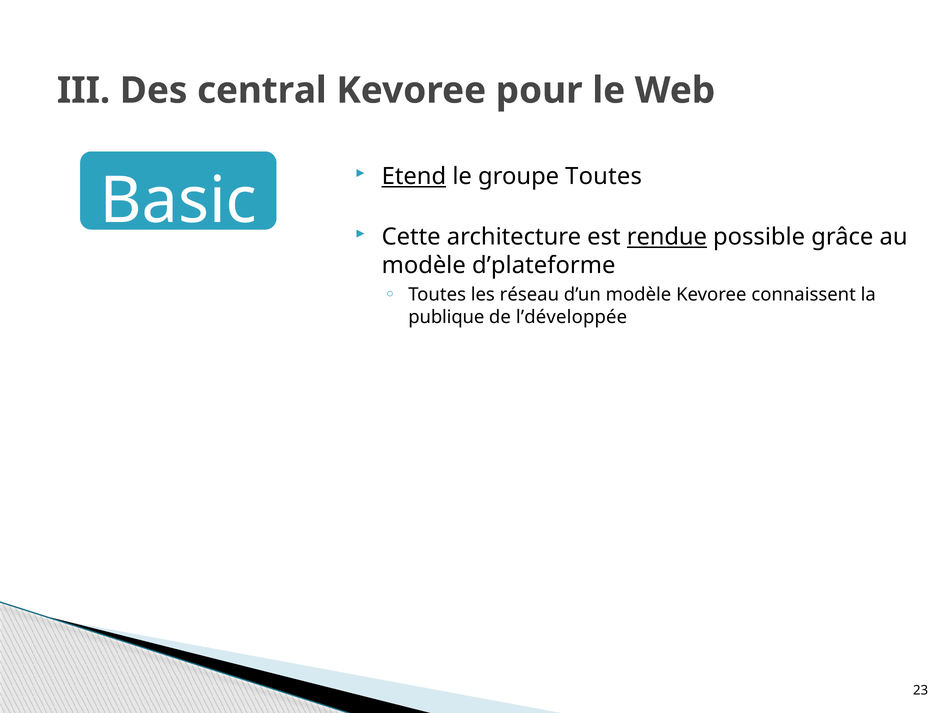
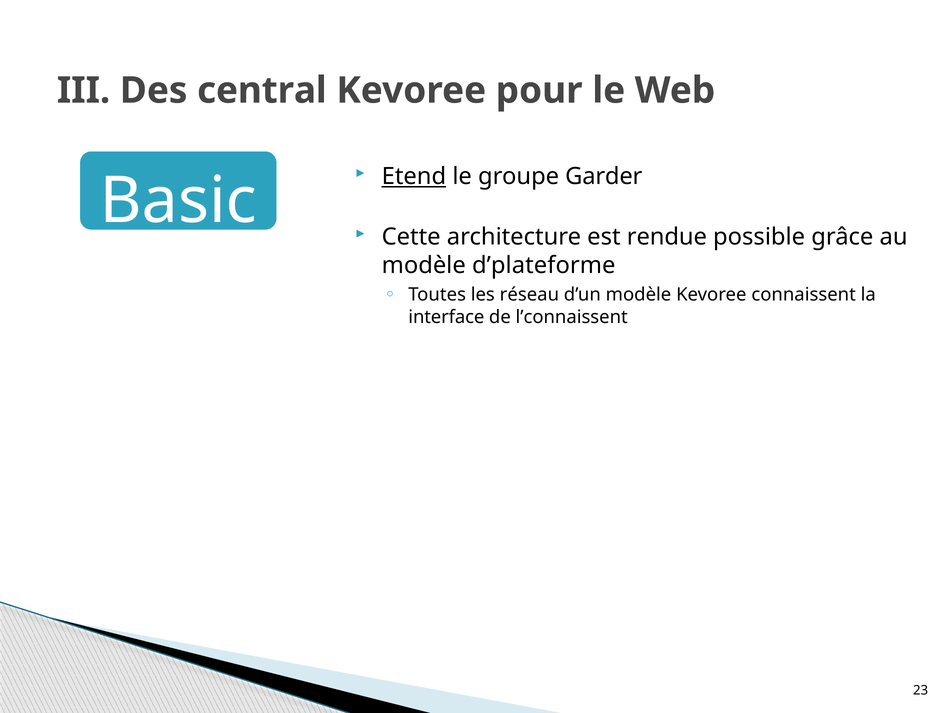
groupe Toutes: Toutes -> Garder (604, 177)
rendue underline: present -> none (667, 237)
publique: publique -> interface (446, 317)
l’développée: l’développée -> l’connaissent (572, 317)
